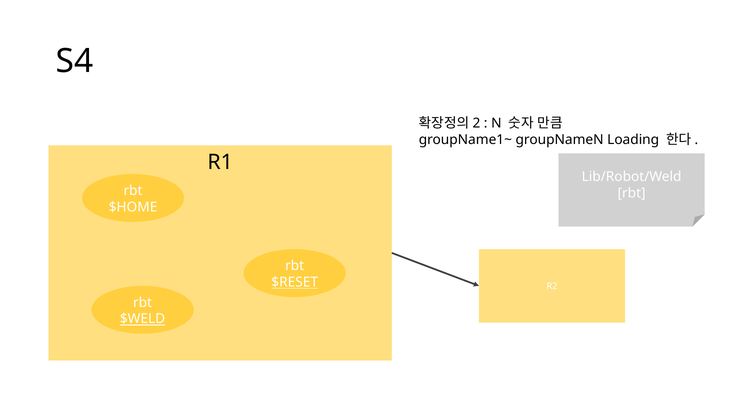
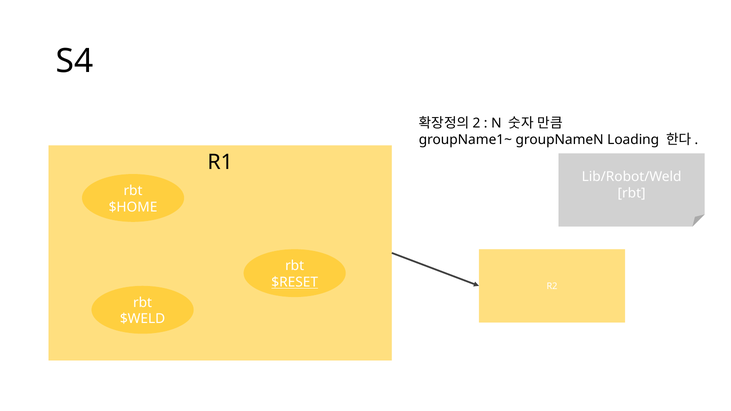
$WELD underline: present -> none (143, 319)
